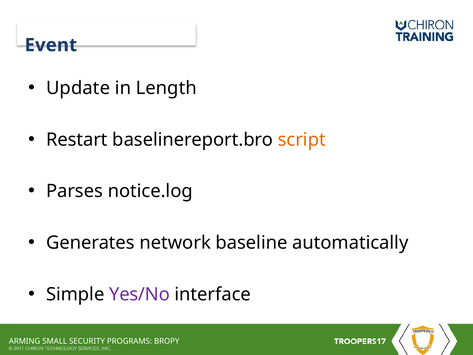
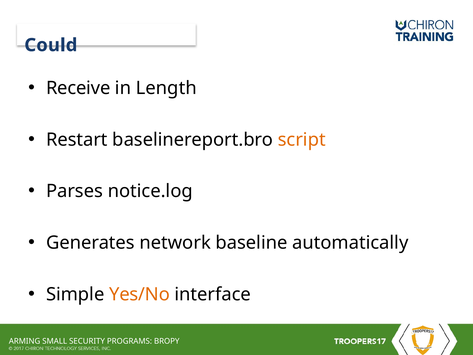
Event: Event -> Could (51, 45)
Update: Update -> Receive (78, 88)
Yes/No colour: purple -> orange (140, 294)
